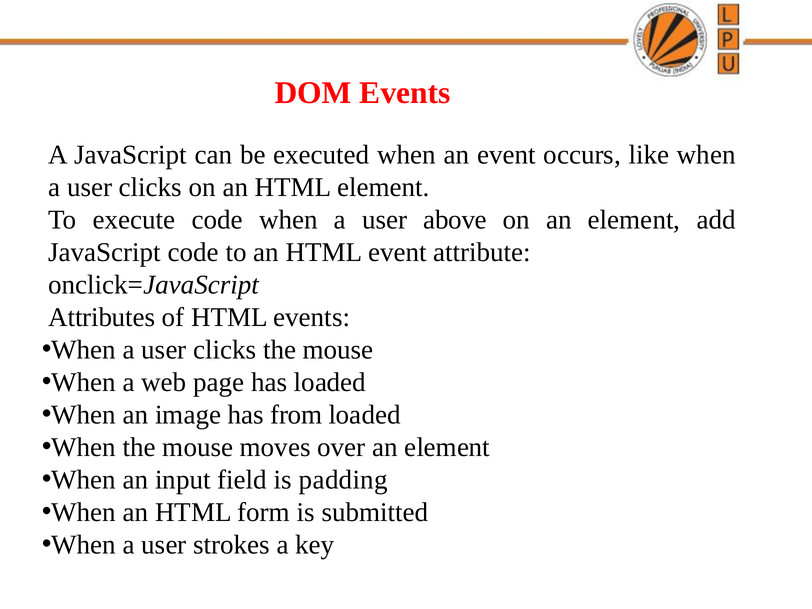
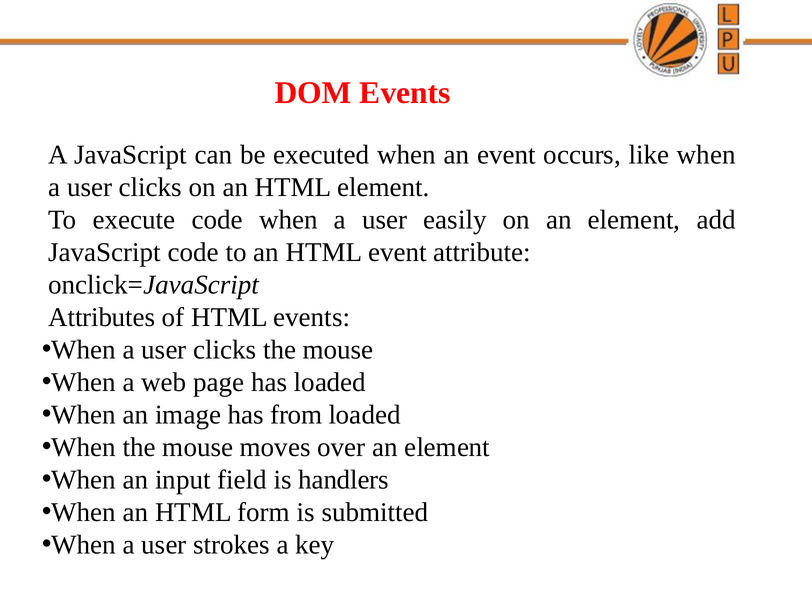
above: above -> easily (455, 220)
padding: padding -> handlers (344, 480)
